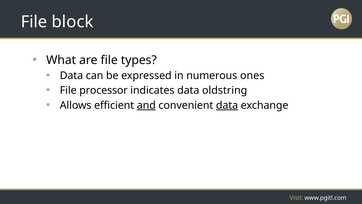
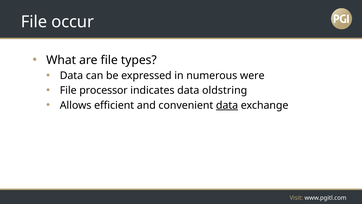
block: block -> occur (73, 22)
ones: ones -> were (252, 76)
and underline: present -> none (146, 105)
